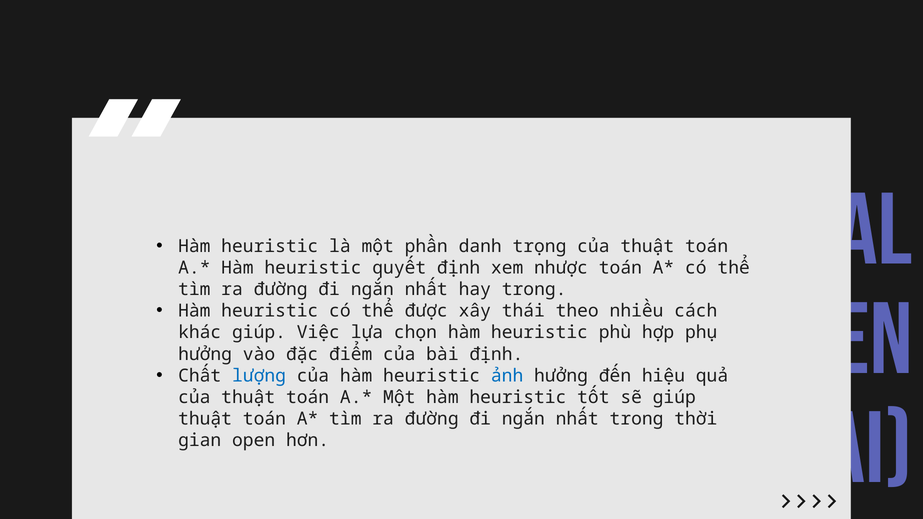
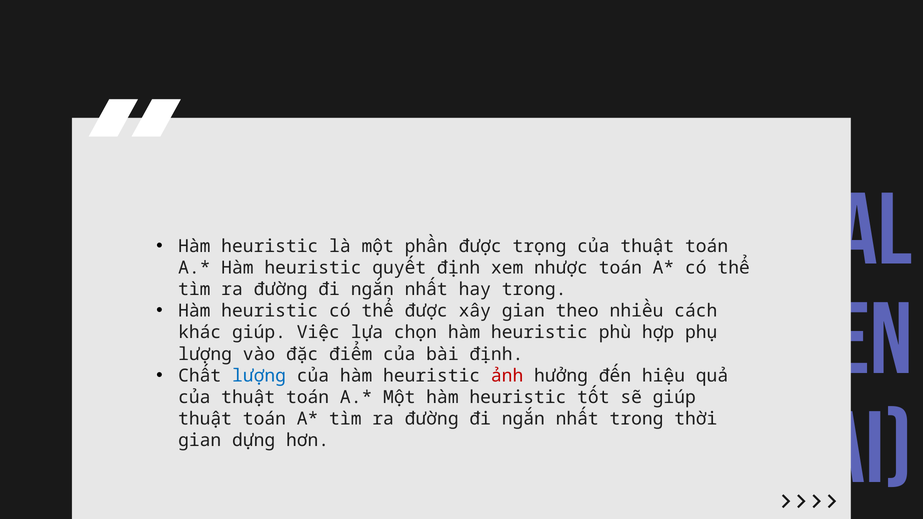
phần danh: danh -> được (480, 246)
xây thái: thái -> gian (523, 311)
hưởng: hưởng -> lượng (205, 354)
ảnh colour: blue -> red (507, 376)
open: open -> dựng (254, 440)
